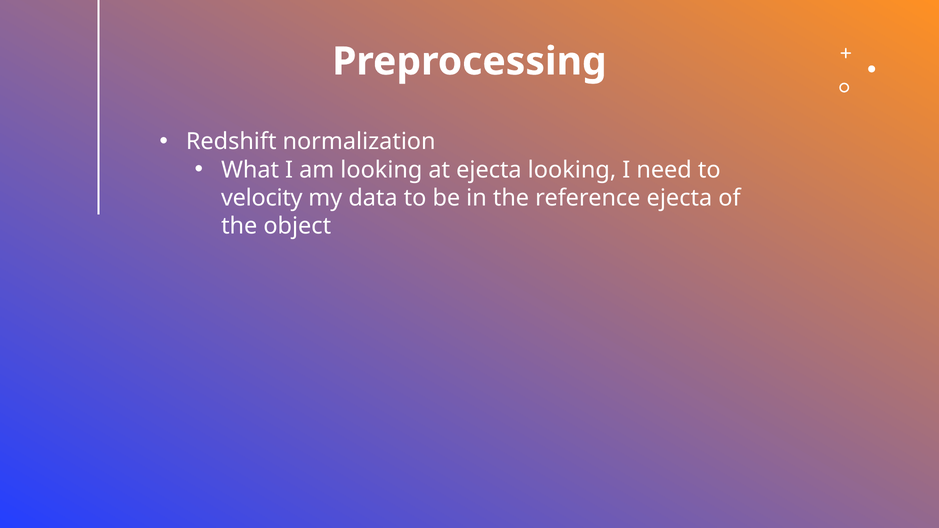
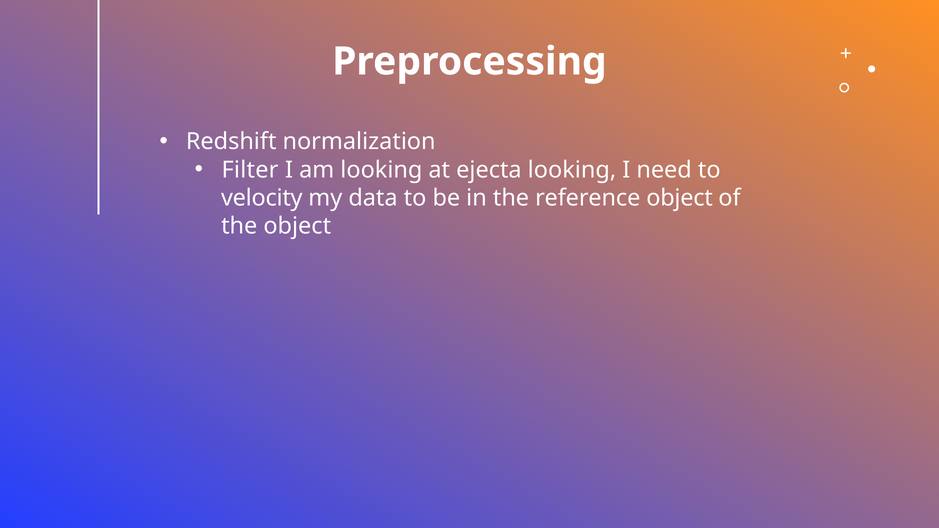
What: What -> Filter (250, 170)
reference ejecta: ejecta -> object (680, 198)
